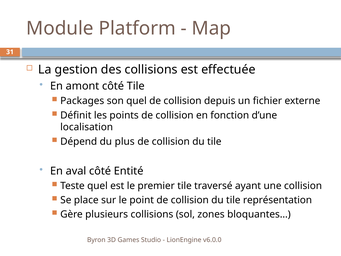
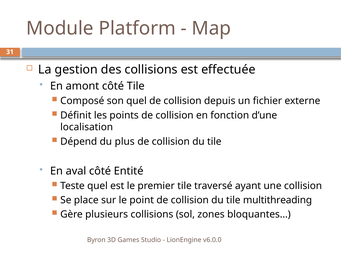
Packages: Packages -> Composé (82, 101)
représentation: représentation -> multithreading (278, 200)
